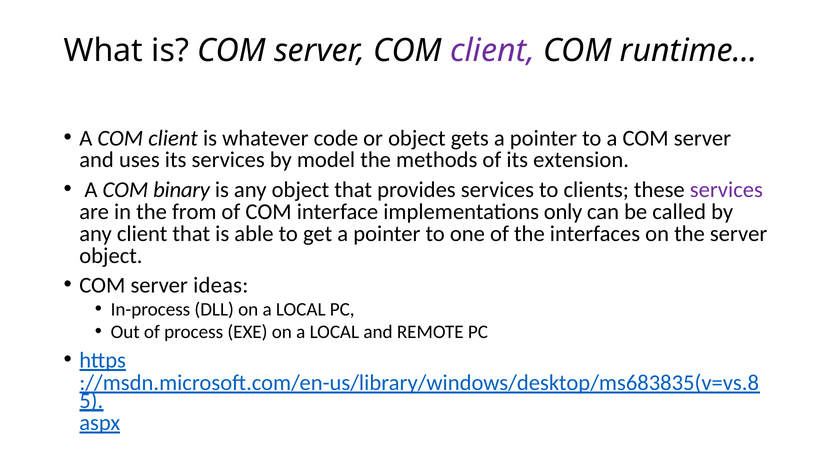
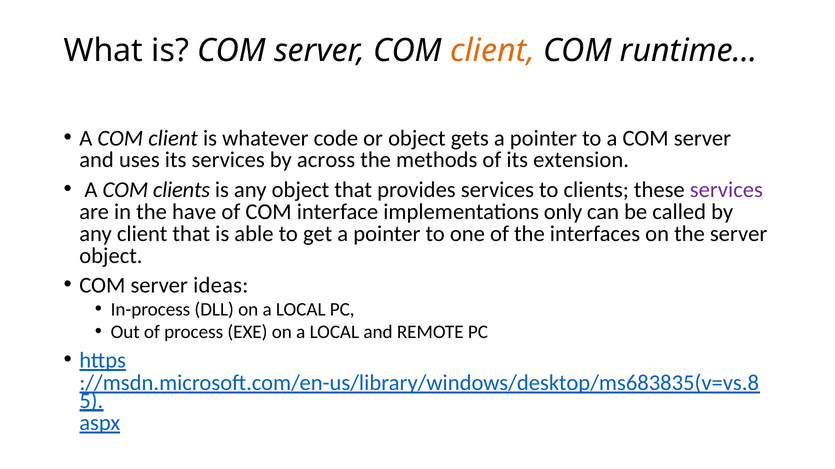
client colour: purple -> orange (492, 51)
model: model -> across (326, 160)
COM binary: binary -> clients (182, 190)
from: from -> have (194, 212)
